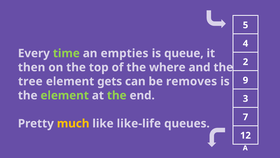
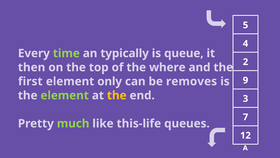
empties: empties -> typically (125, 53)
tree: tree -> first (30, 81)
gets: gets -> only (110, 81)
the colour: light green -> yellow (117, 95)
much colour: yellow -> light green (73, 123)
like-life: like-life -> this-life (139, 123)
